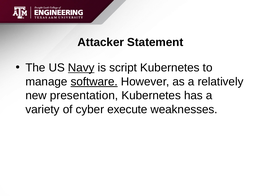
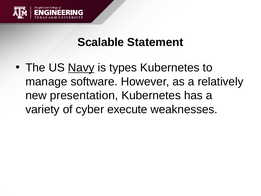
Attacker: Attacker -> Scalable (101, 42)
script: script -> types (123, 68)
software underline: present -> none (94, 82)
